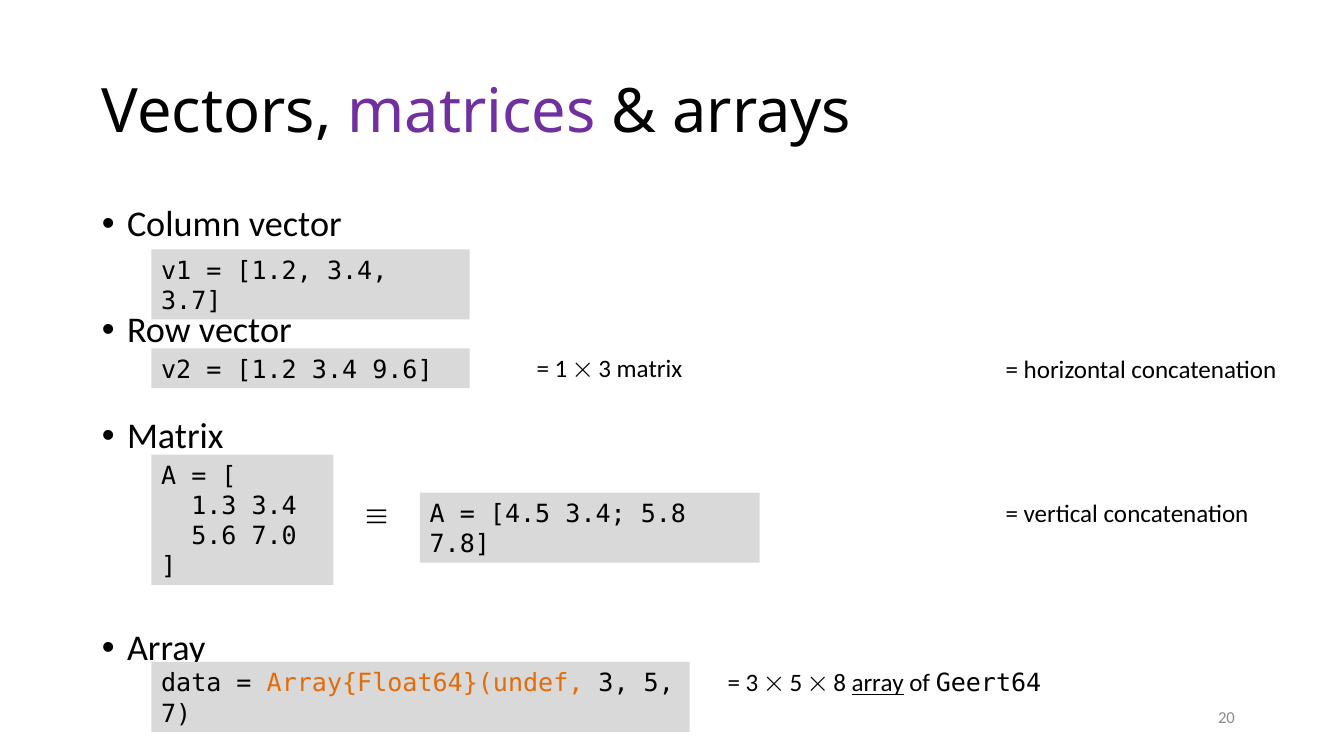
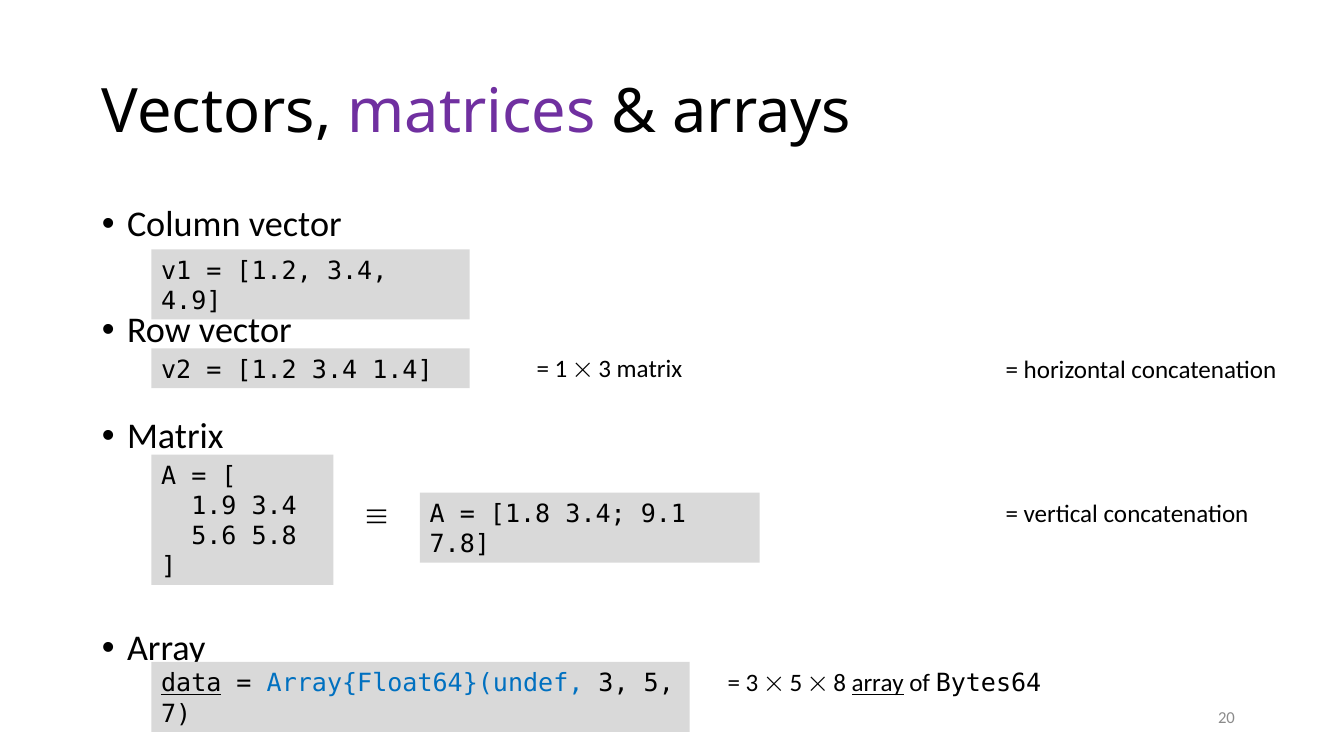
3.7: 3.7 -> 4.9 (191, 301)
9.6: 9.6 -> 1.4 (402, 370)
1.3: 1.3 -> 1.9 (214, 507)
4.5: 4.5 -> 1.8 (520, 514)
5.8: 5.8 -> 9.1 (663, 514)
7.0: 7.0 -> 5.8 (274, 537)
data underline: none -> present (191, 684)
Array{Float64}(undef colour: orange -> blue (425, 684)
Geert64: Geert64 -> Bytes64 (989, 684)
